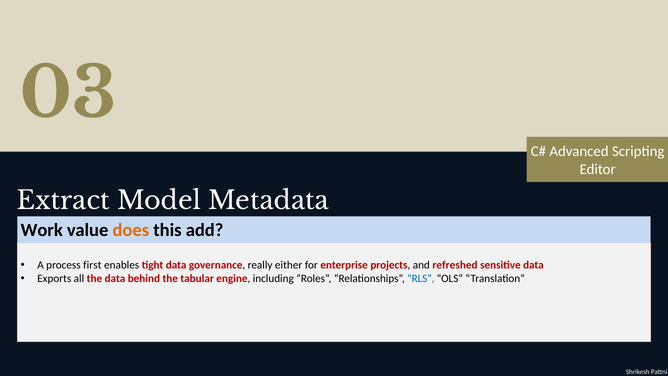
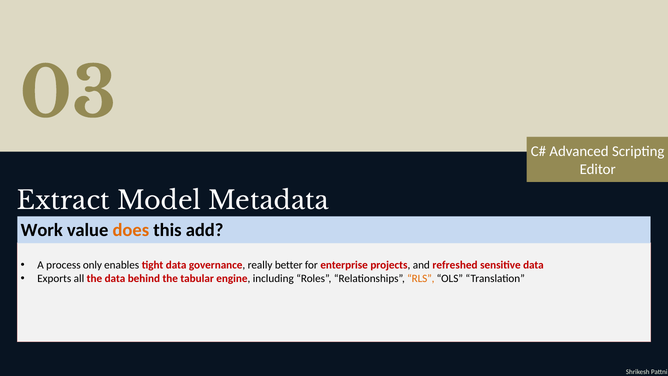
first: first -> only (92, 265)
either: either -> better (289, 265)
RLS colour: blue -> orange (421, 278)
